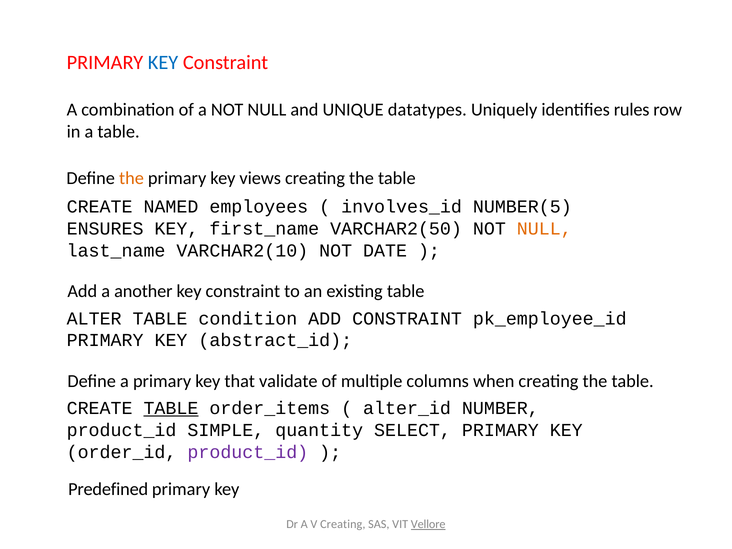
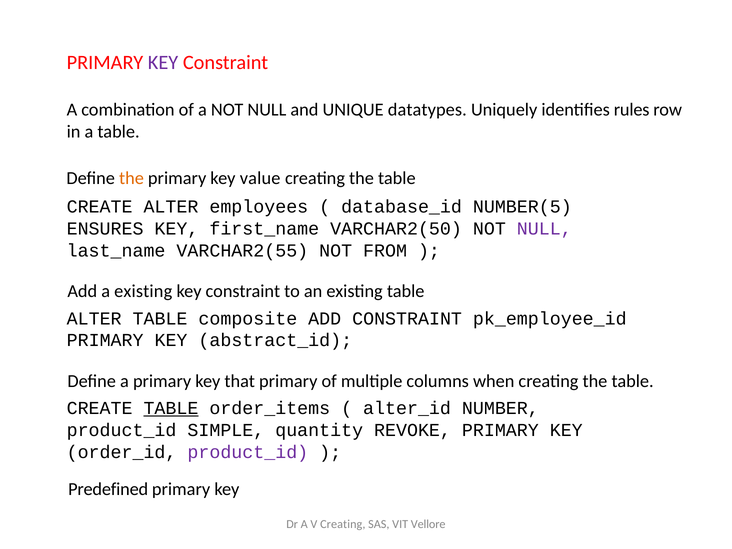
KEY colour: blue -> purple (163, 63)
views: views -> value (260, 178)
CREATE NAMED: NAMED -> ALTER (171, 207)
involves_id: involves_id -> database_id (402, 207)
NULL colour: orange -> purple (544, 229)
VARCHAR2(10: VARCHAR2(10 -> VARCHAR2(55 (242, 251)
DATE: DATE -> FROM (385, 251)
a another: another -> existing (143, 291)
condition: condition -> composite (248, 318)
that validate: validate -> primary (288, 381)
SELECT: SELECT -> REVOKE (413, 430)
Vellore underline: present -> none (428, 524)
